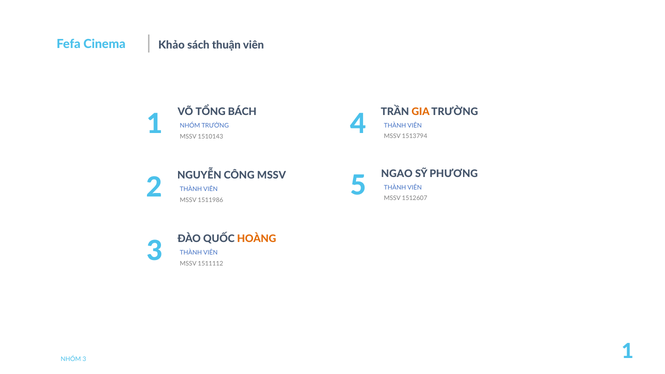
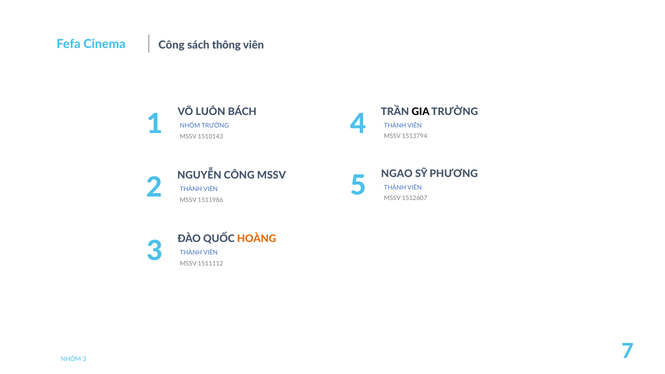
Cinema Khảo: Khảo -> Công (171, 45)
thuận: thuận -> thông (226, 45)
GIA colour: orange -> black (421, 112)
TỔNG: TỔNG -> LUÔN (210, 112)
3 1: 1 -> 7 (628, 351)
